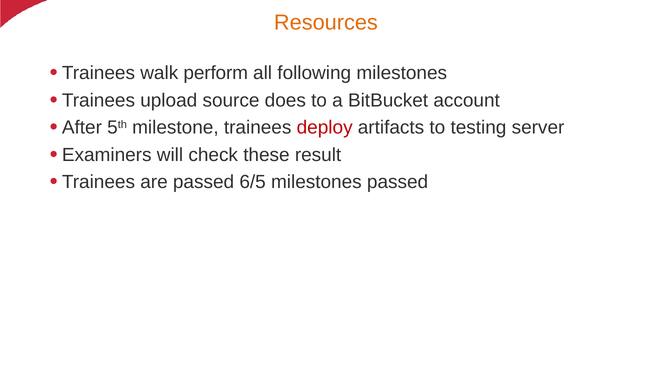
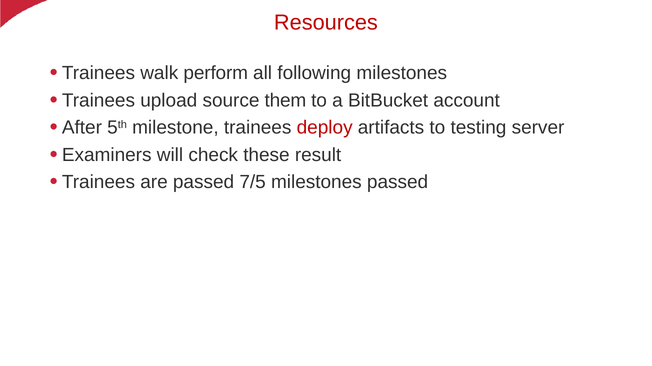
Resources colour: orange -> red (326, 23)
does: does -> them (285, 101)
6/5: 6/5 -> 7/5 (253, 183)
